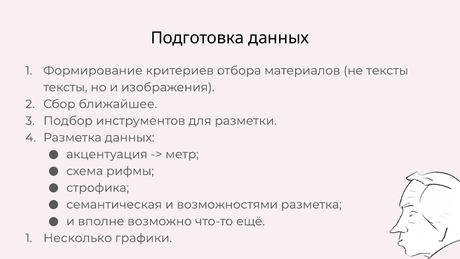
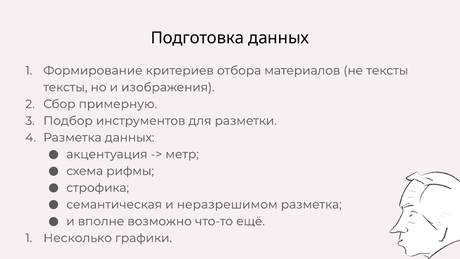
ближайшее: ближайшее -> примерную (118, 104)
возможностями: возможностями -> неразрешимом (227, 204)
